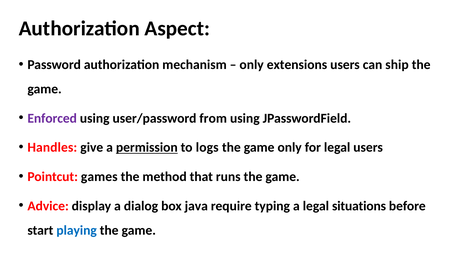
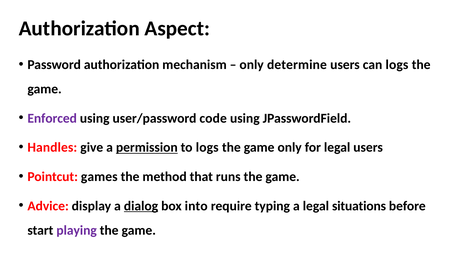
extensions: extensions -> determine (297, 65)
can ship: ship -> logs (397, 65)
from: from -> code (213, 118)
dialog underline: none -> present (141, 206)
java: java -> into (196, 206)
playing colour: blue -> purple (77, 230)
